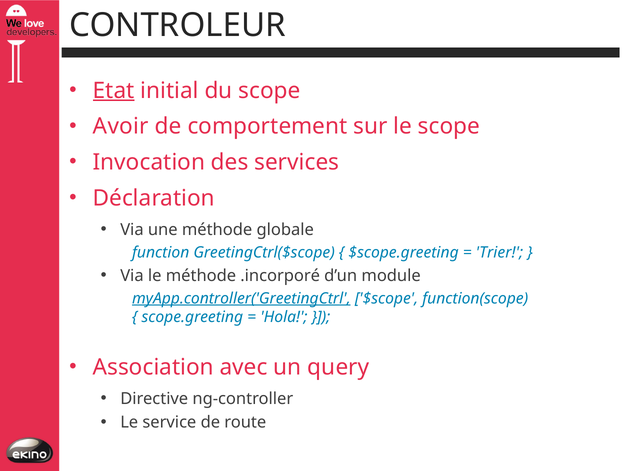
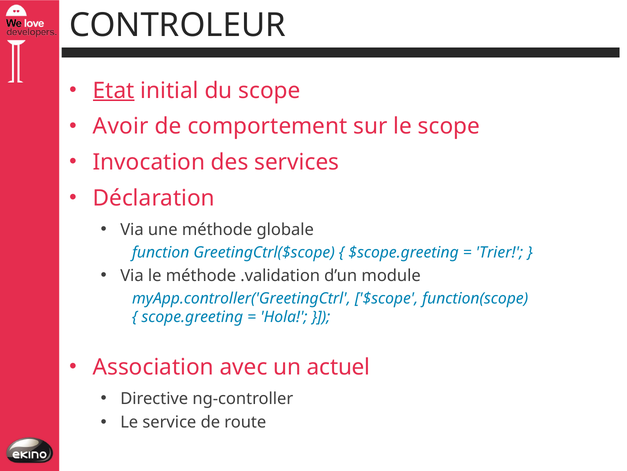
.incorporé: .incorporé -> .validation (280, 275)
myApp.controller('GreetingCtrl underline: present -> none (241, 298)
query: query -> actuel (339, 367)
